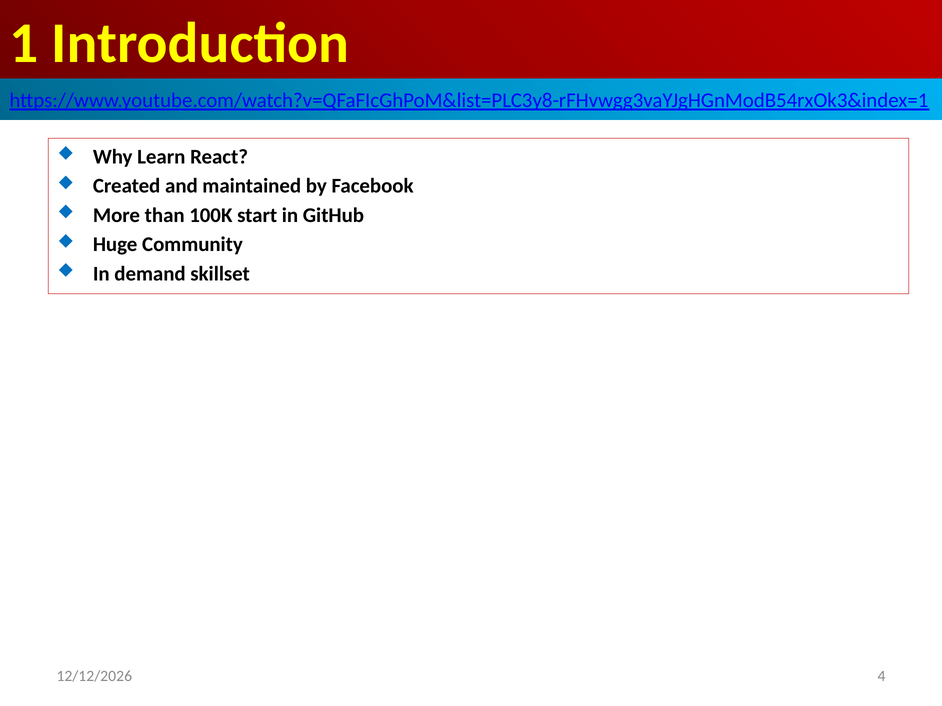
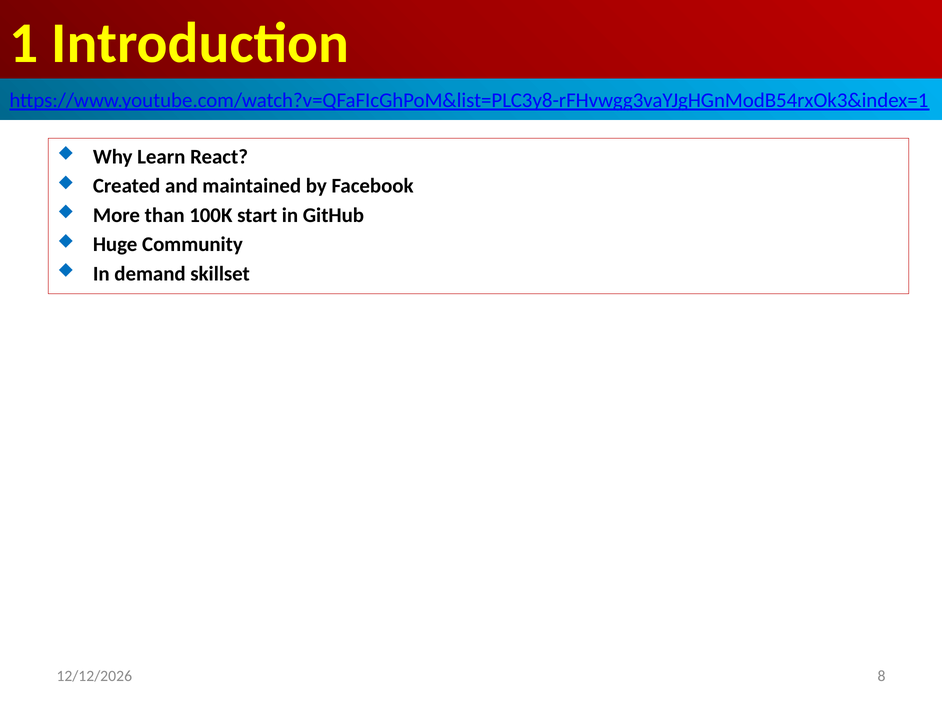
4: 4 -> 8 (882, 677)
